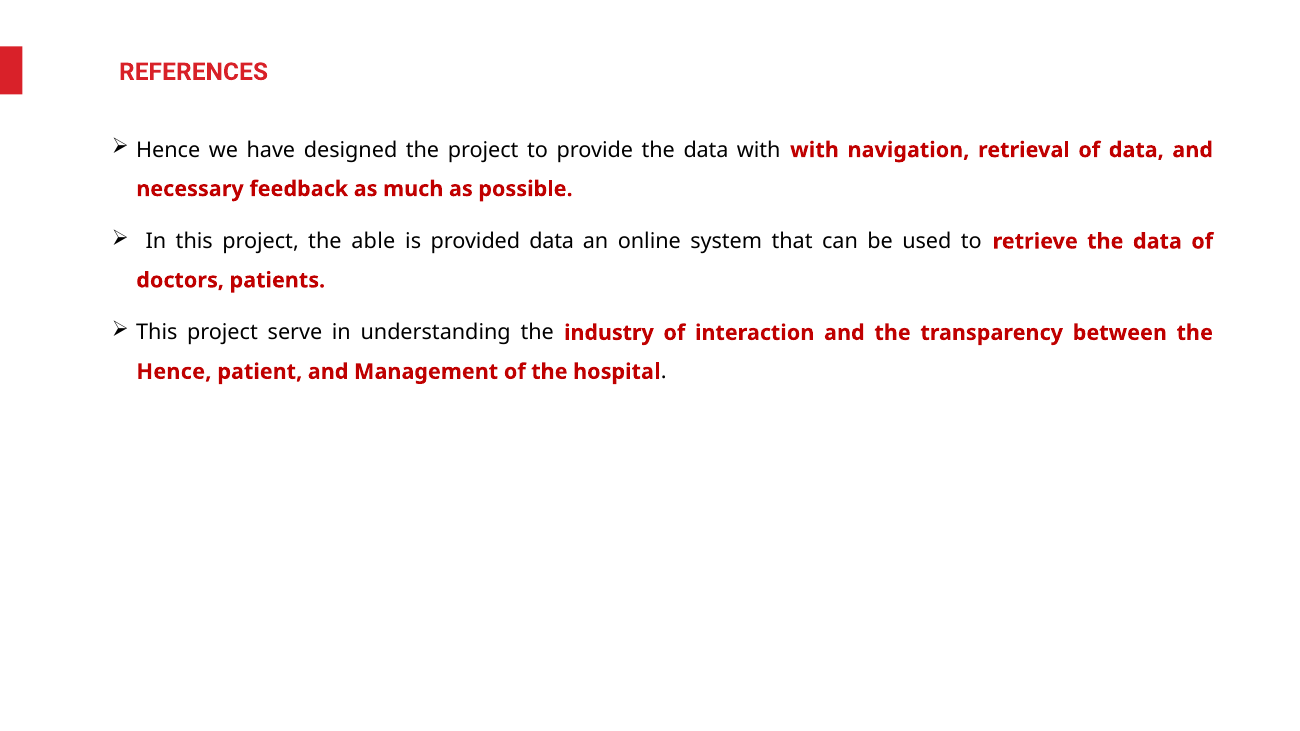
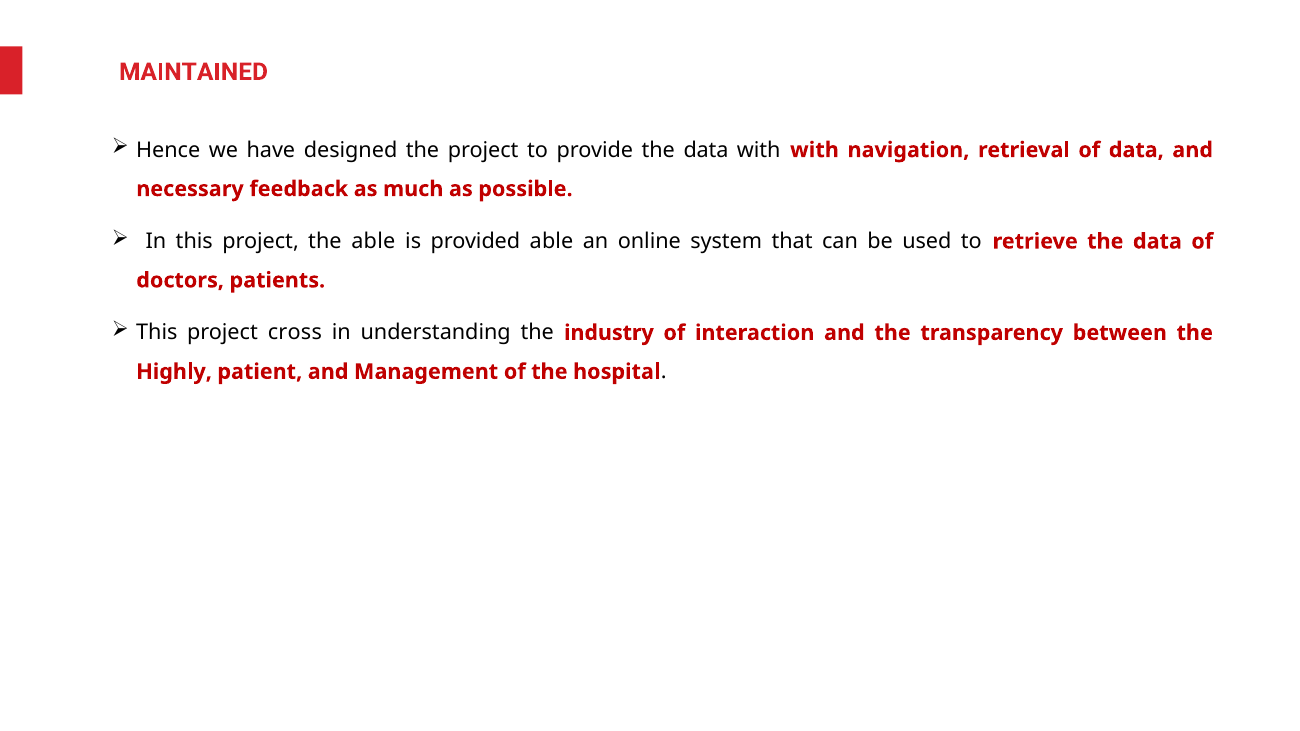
REFERENCES: REFERENCES -> MAINTAINED (193, 72)
provided data: data -> able (552, 241)
serve: serve -> cross (295, 333)
Hence: Hence -> Highly (174, 372)
